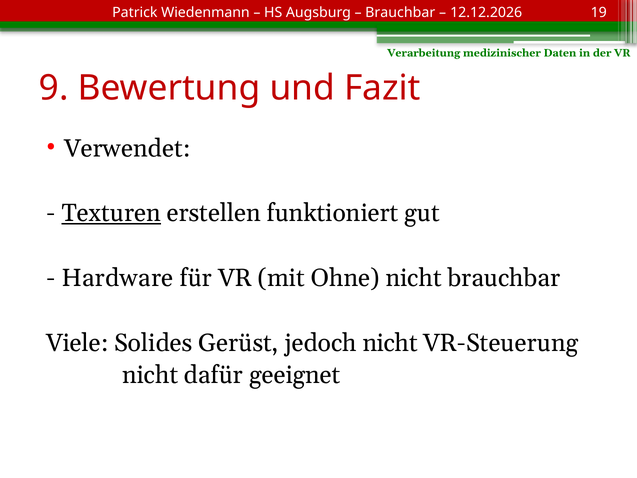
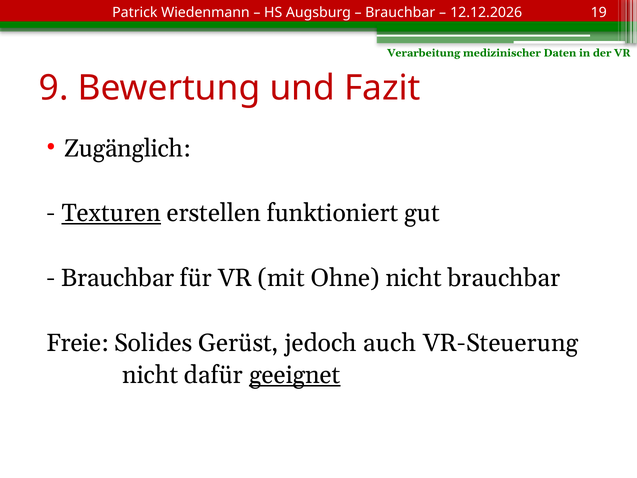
Verwendet: Verwendet -> Zugänglich (127, 148)
Hardware: Hardware -> Brauchbar (118, 278)
Viele: Viele -> Freie (77, 343)
jedoch nicht: nicht -> auch (390, 343)
geeignet underline: none -> present (295, 375)
